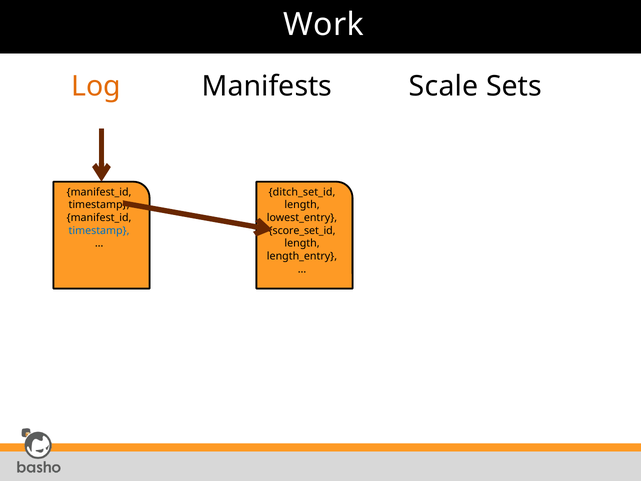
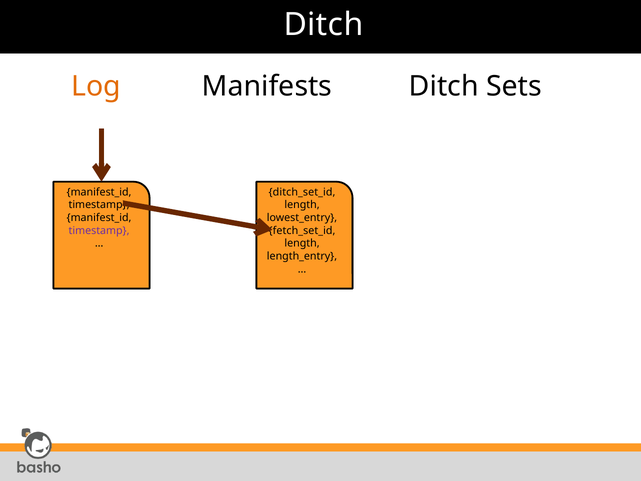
Work: Work -> Ditch (324, 25)
Manifests Scale: Scale -> Ditch (444, 86)
timestamp colour: blue -> purple (99, 230)
score_set_id: score_set_id -> fetch_set_id (302, 230)
